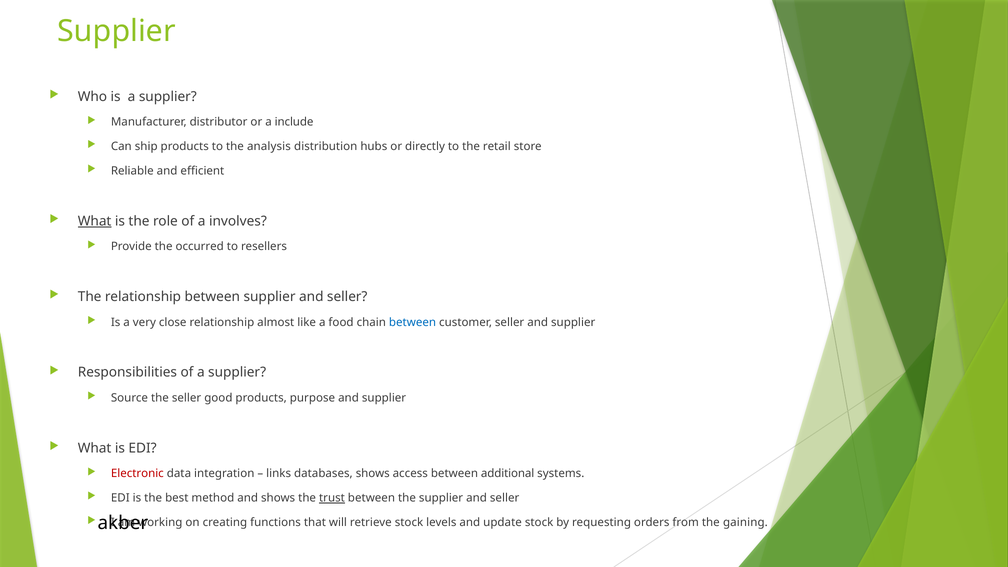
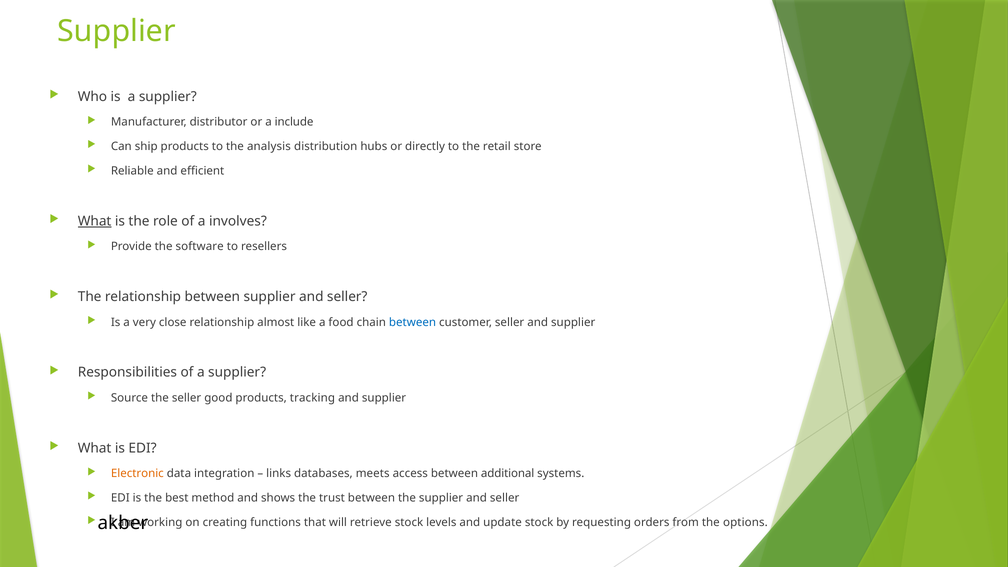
occurred: occurred -> software (200, 247)
purpose: purpose -> tracking (312, 398)
Electronic colour: red -> orange (137, 474)
databases shows: shows -> meets (373, 474)
trust underline: present -> none (332, 498)
gaining: gaining -> options (745, 522)
